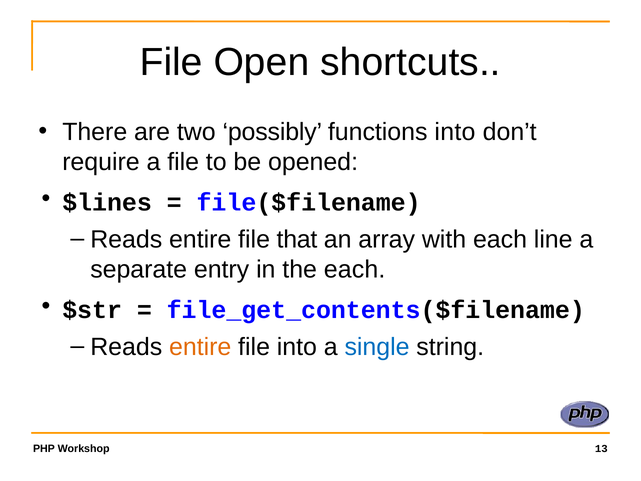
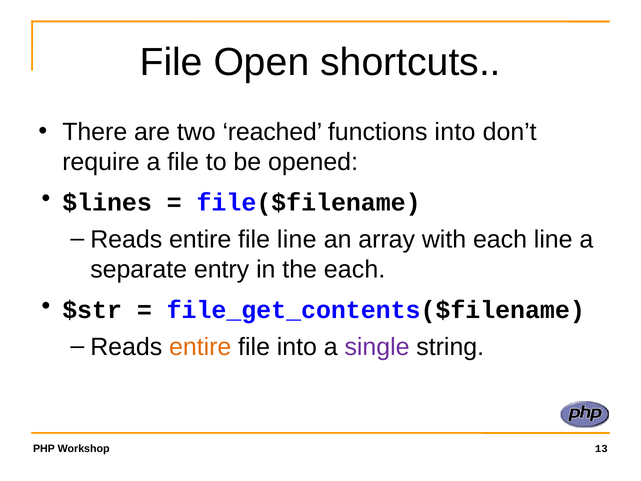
possibly: possibly -> reached (272, 132)
file that: that -> line (297, 239)
single colour: blue -> purple (377, 347)
